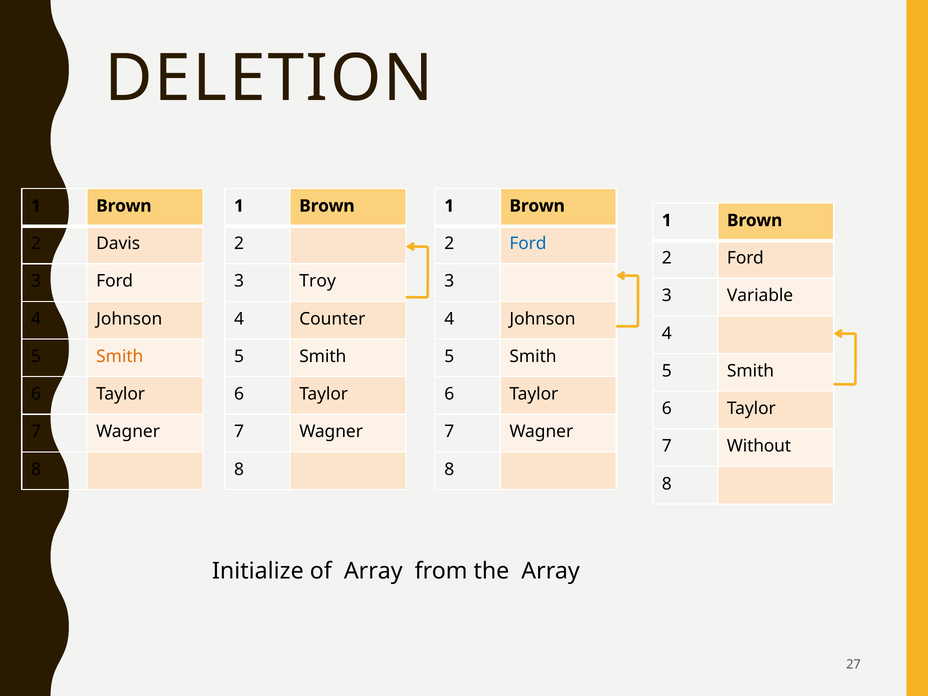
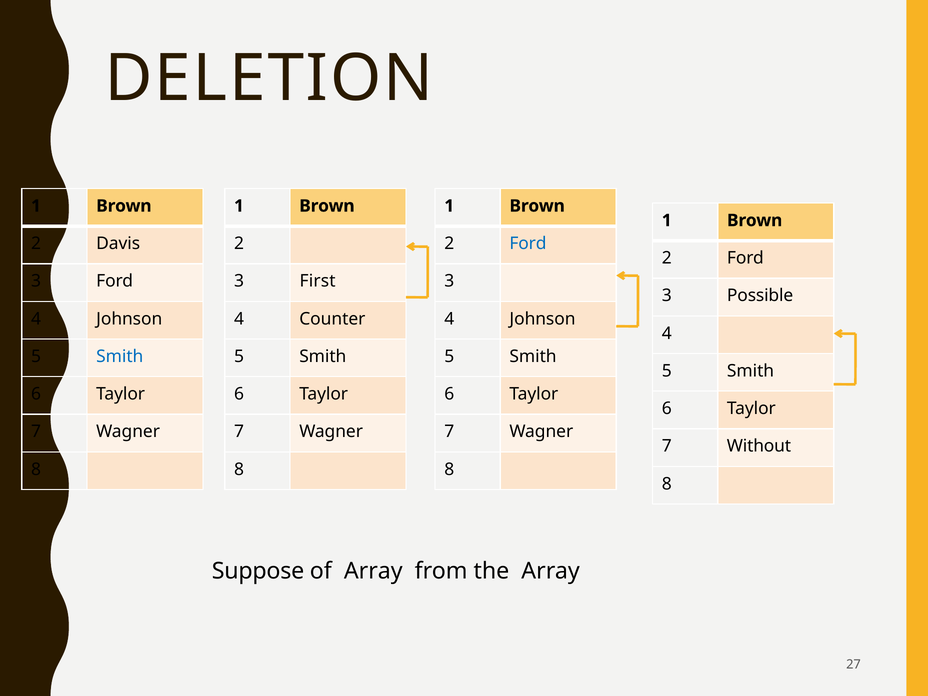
Troy: Troy -> First (318, 281)
Variable: Variable -> Possible (760, 296)
Smith colour: orange -> blue (120, 356)
Initialize: Initialize -> Suppose (258, 571)
